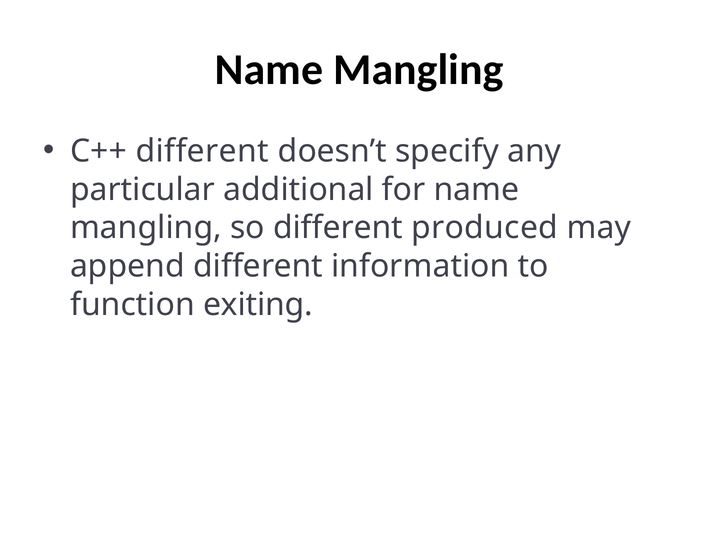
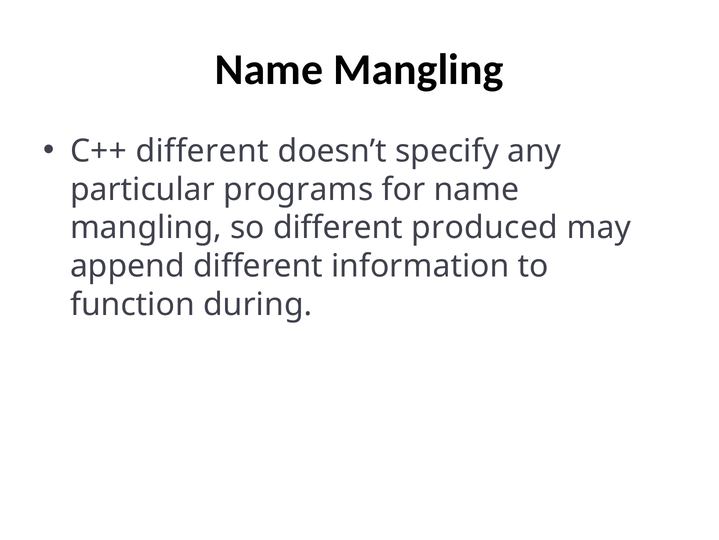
additional: additional -> programs (298, 189)
exiting: exiting -> during (258, 304)
